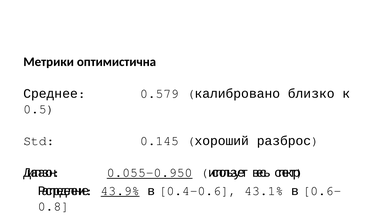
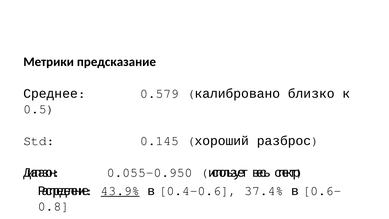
оптимистична: оптимистична -> предсказание (116, 62)
0.055-0.950 underline: present -> none (150, 173)
43.1%: 43.1% -> 37.4% (264, 191)
